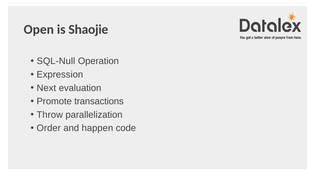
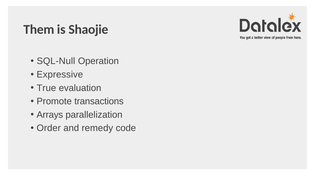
Open: Open -> Them (39, 29)
Expression: Expression -> Expressive (60, 75)
Next: Next -> True (46, 88)
Throw: Throw -> Arrays (50, 115)
happen: happen -> remedy (97, 128)
